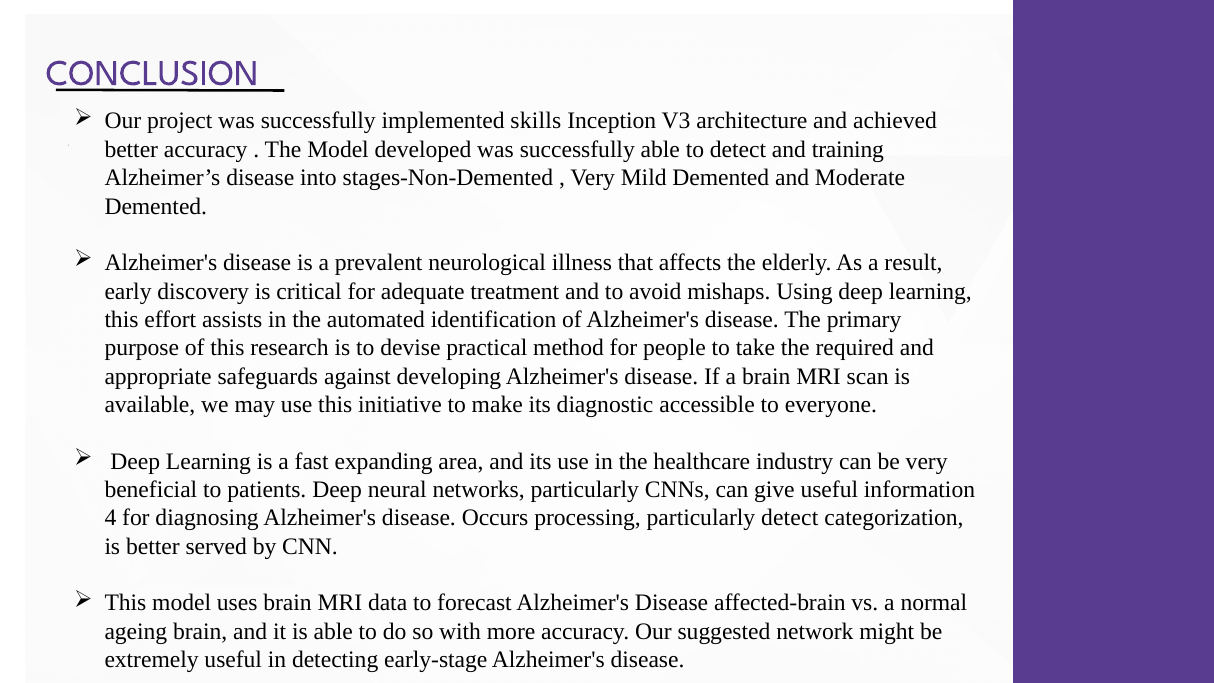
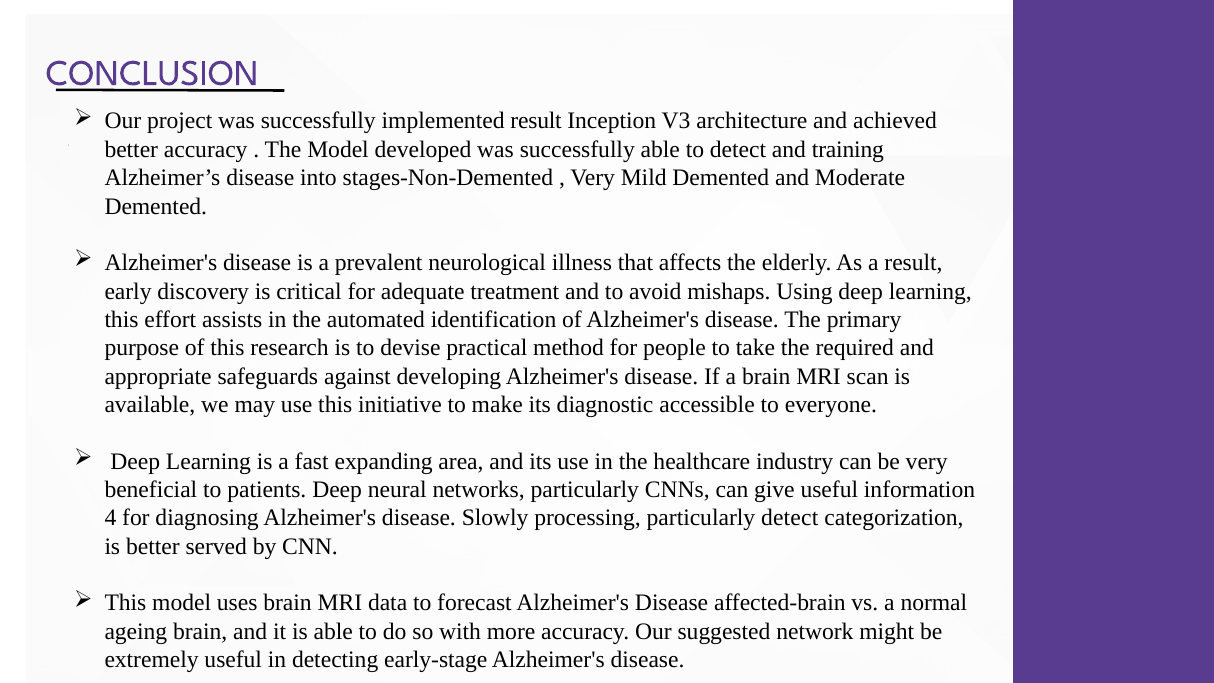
implemented skills: skills -> result (536, 121)
Occurs: Occurs -> Slowly (495, 518)
